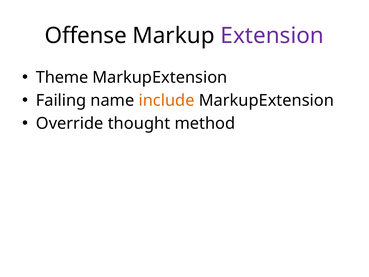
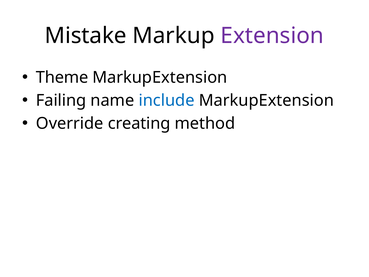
Offense: Offense -> Mistake (86, 36)
include colour: orange -> blue (167, 100)
thought: thought -> creating (139, 123)
